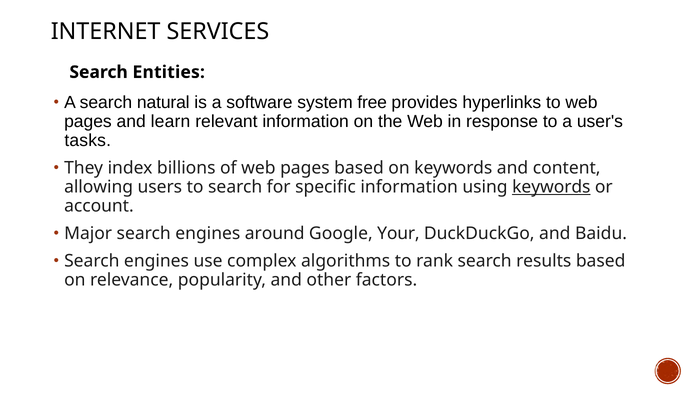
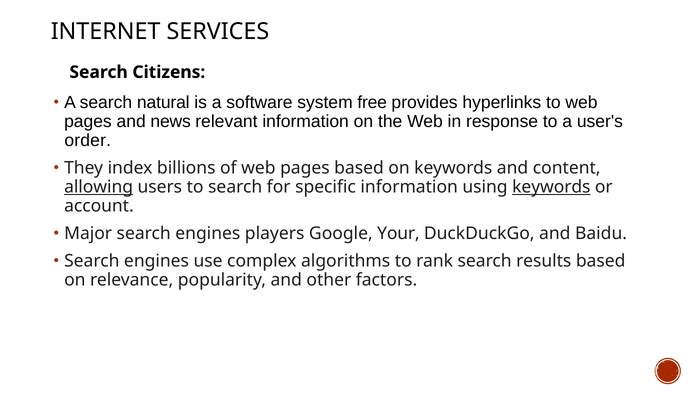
Entities: Entities -> Citizens (169, 72)
learn: learn -> news (171, 121)
tasks: tasks -> order (88, 140)
allowing underline: none -> present (99, 187)
around: around -> players (275, 233)
